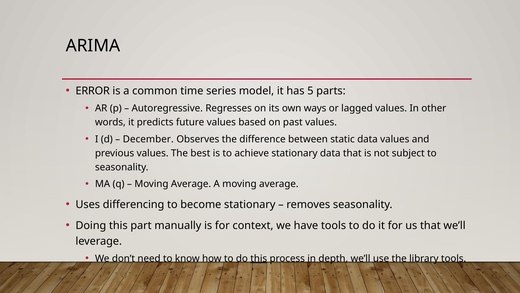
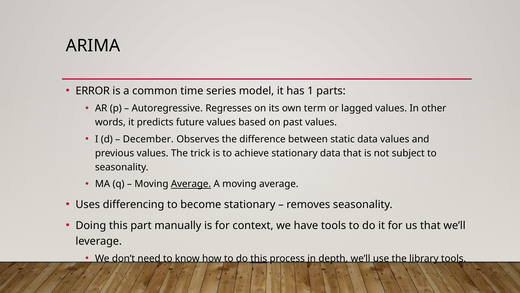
5: 5 -> 1 (310, 91)
ways: ways -> term (315, 108)
best: best -> trick (200, 153)
Average underline: none -> present (191, 184)
